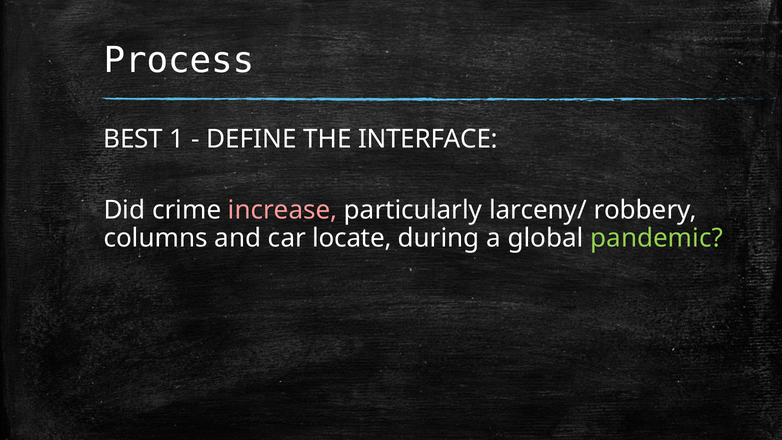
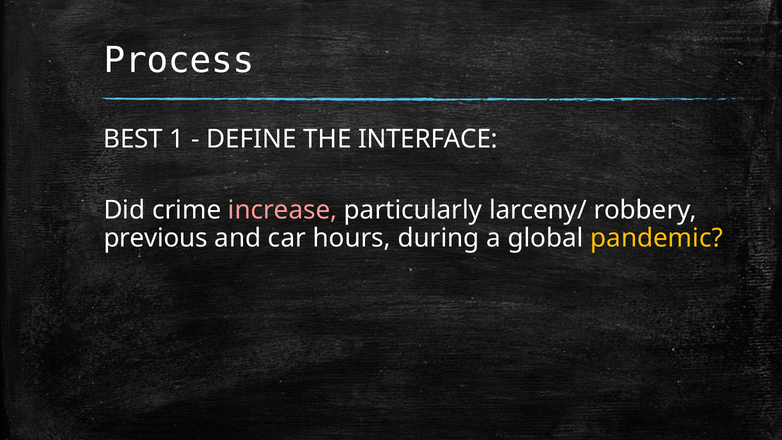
columns: columns -> previous (156, 238)
locate: locate -> hours (352, 238)
pandemic colour: light green -> yellow (657, 238)
